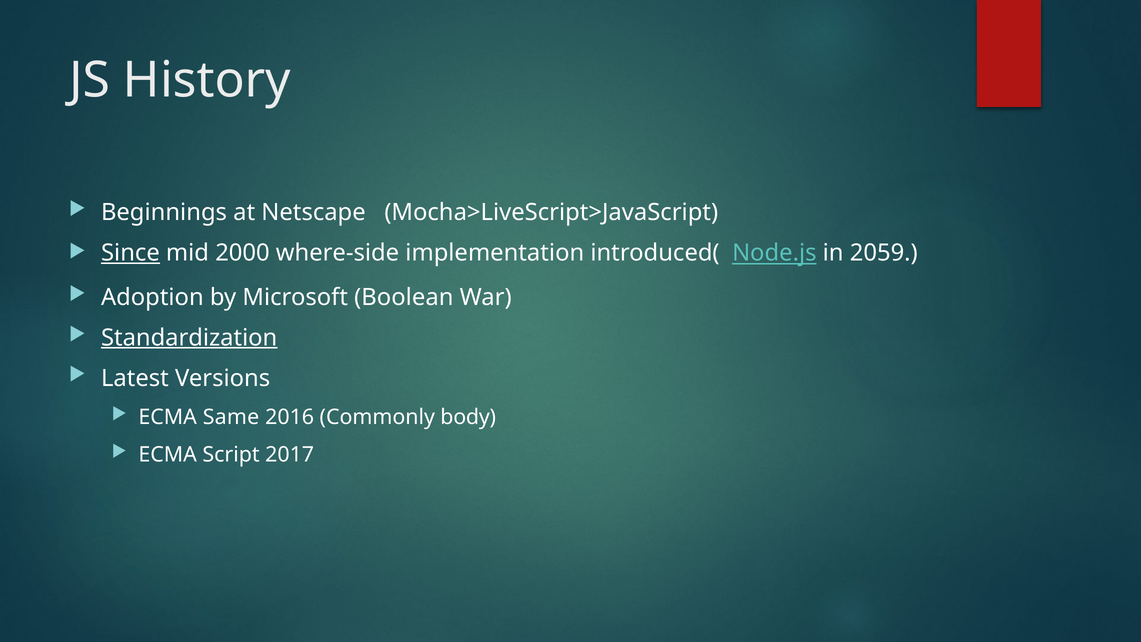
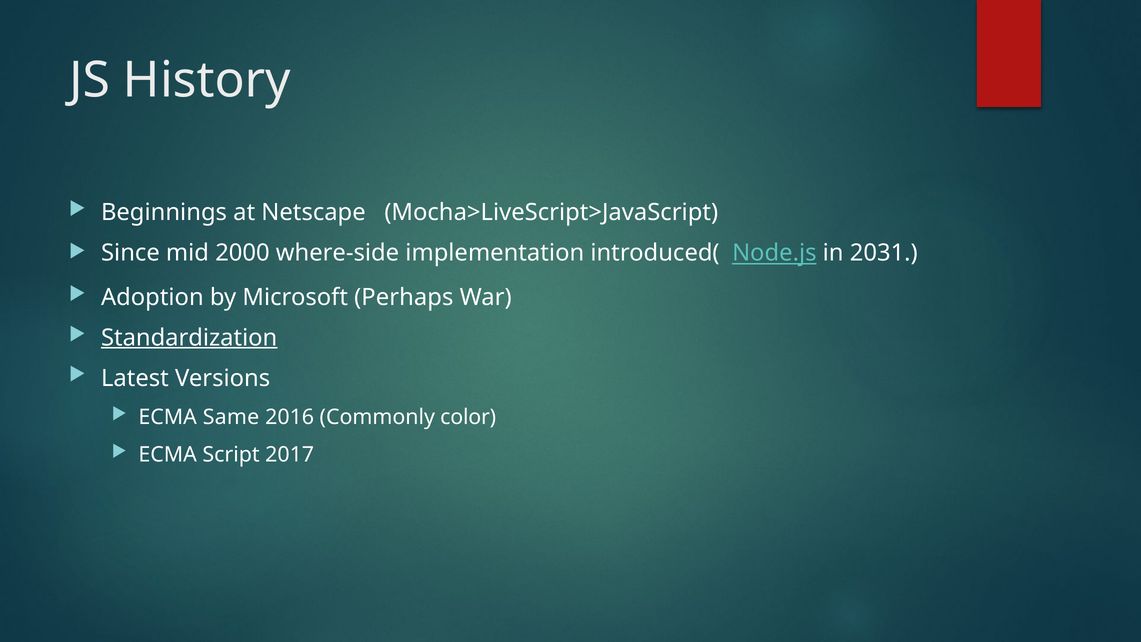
Since underline: present -> none (130, 253)
2059: 2059 -> 2031 (884, 253)
Boolean: Boolean -> Perhaps (404, 297)
body: body -> color (468, 417)
